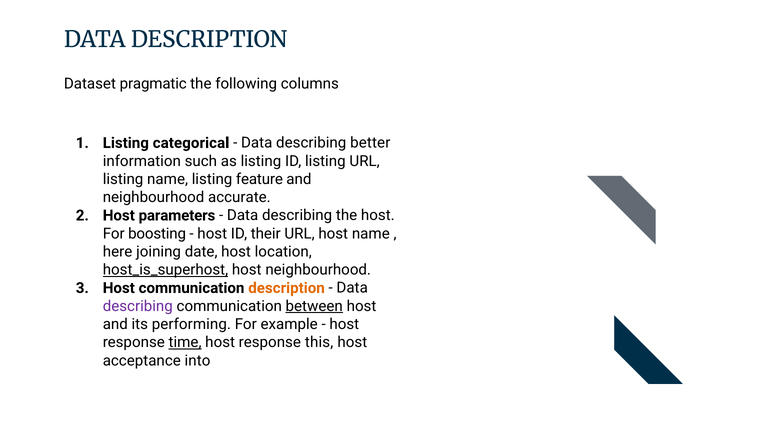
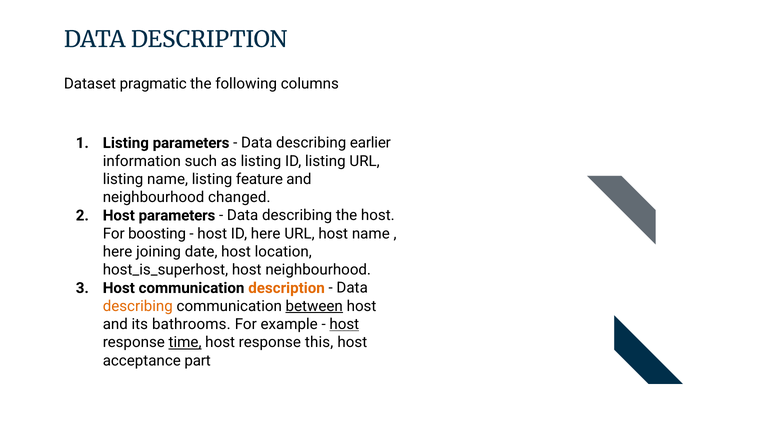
Listing categorical: categorical -> parameters (191, 143)
better: better -> earlier (370, 143)
accurate: accurate -> changed (239, 197)
ID their: their -> here (266, 234)
host_is_superhost underline: present -> none (165, 270)
describing colour: purple -> orange (138, 306)
performing: performing -> bathrooms (191, 324)
host underline: none -> present (344, 324)
into: into -> part (198, 361)
